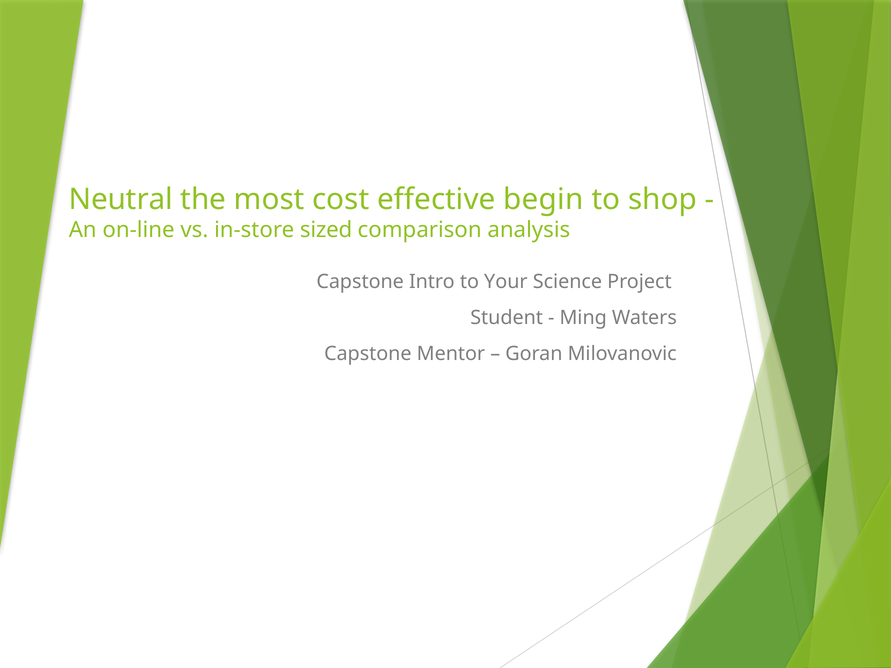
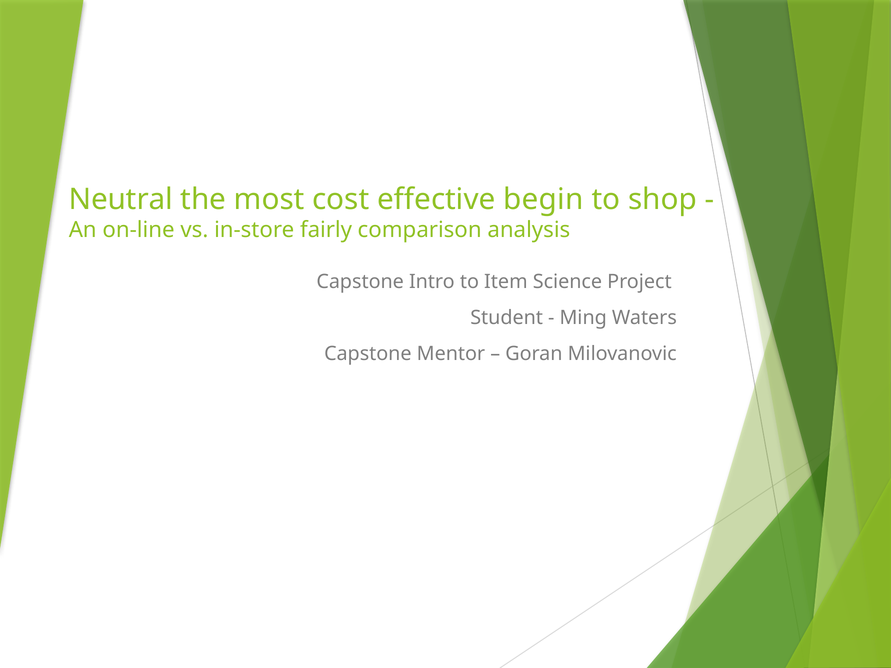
sized: sized -> fairly (326, 230)
Your: Your -> Item (506, 282)
